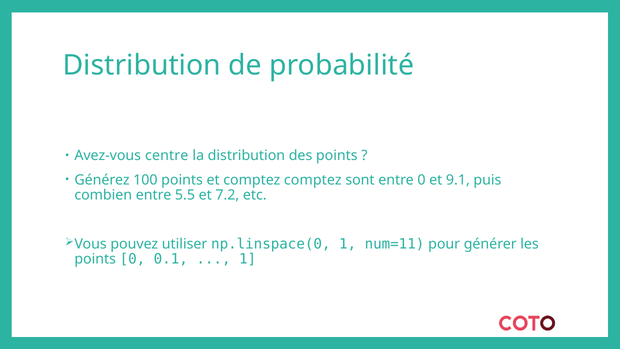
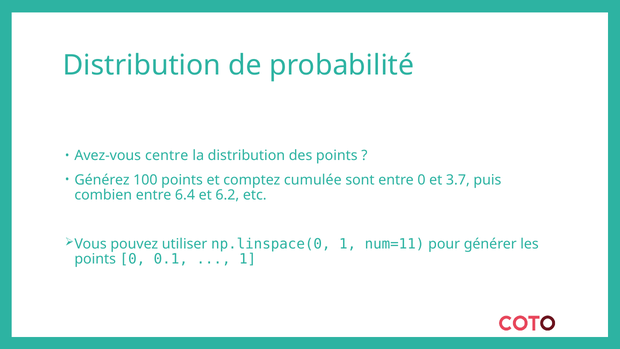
comptez comptez: comptez -> cumulée (313, 180)
9.1: 9.1 -> 3.7 (458, 180)
5.5: 5.5 -> 6.4 (185, 195)
7.2: 7.2 -> 6.2 (227, 195)
